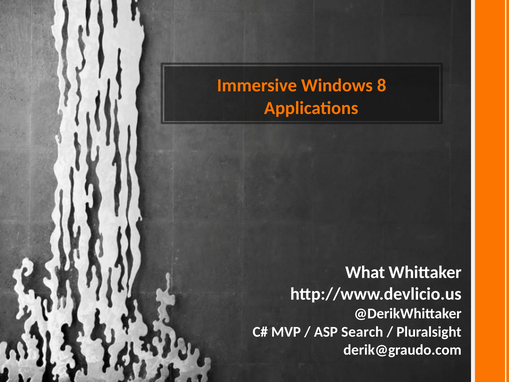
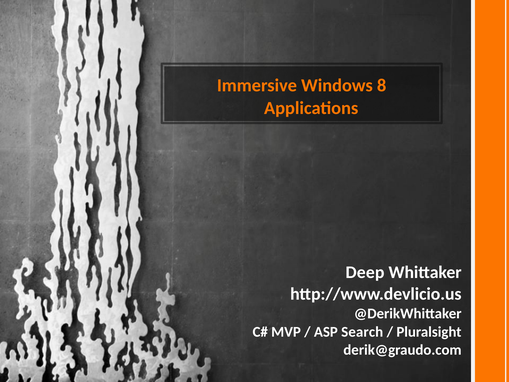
What: What -> Deep (365, 272)
